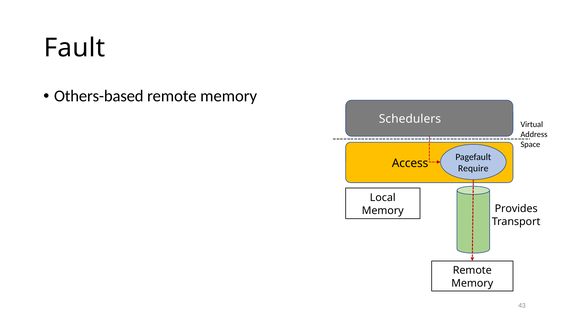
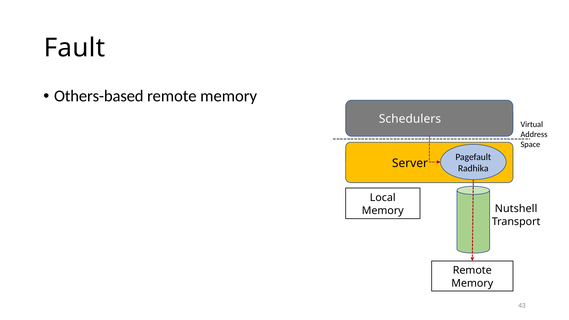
Access: Access -> Server (410, 163)
Require: Require -> Radhika (473, 168)
Provides: Provides -> Nutshell (516, 209)
